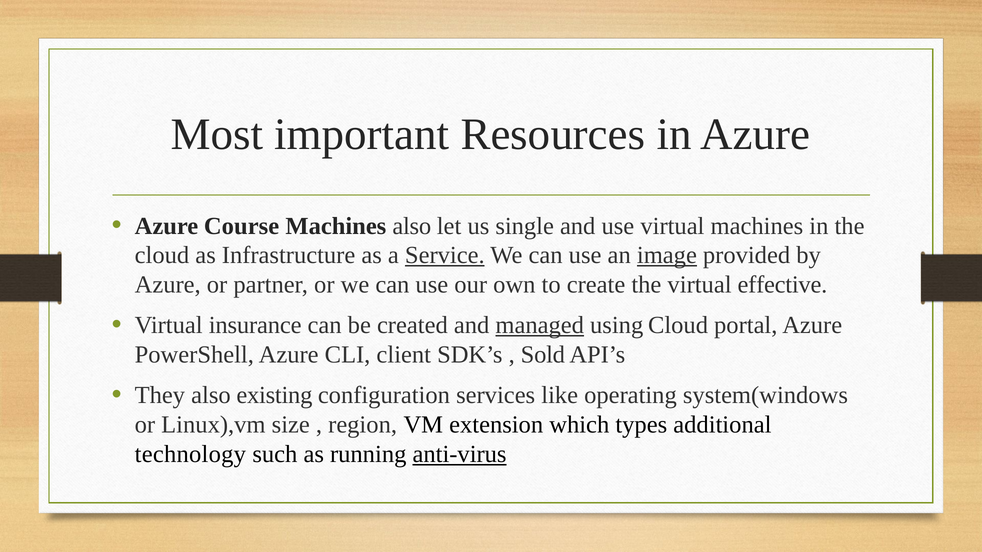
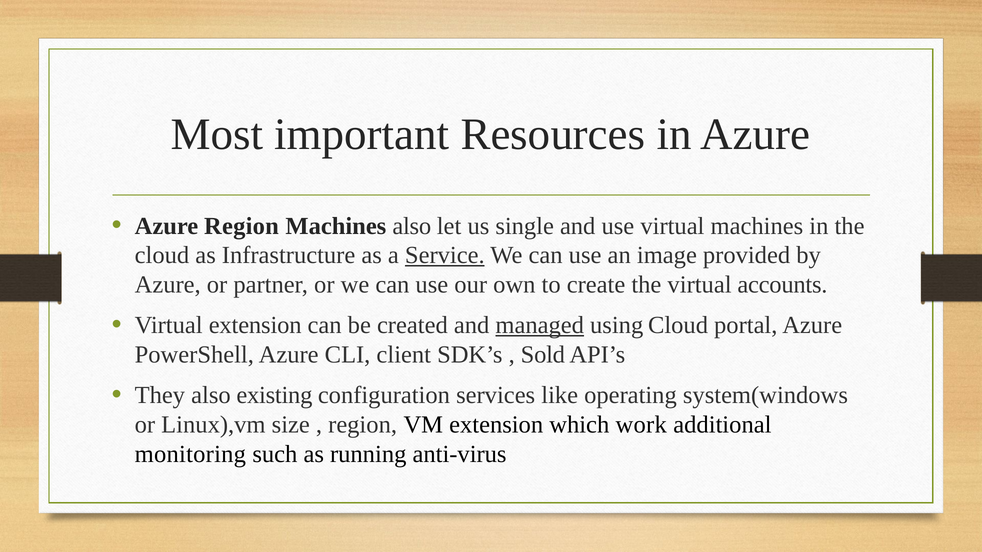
Azure Course: Course -> Region (241, 226)
image underline: present -> none (667, 256)
effective: effective -> accounts (782, 285)
Virtual insurance: insurance -> extension (255, 326)
types: types -> work (641, 425)
technology: technology -> monitoring (190, 454)
anti-virus underline: present -> none (460, 454)
